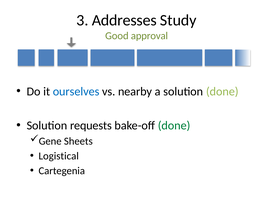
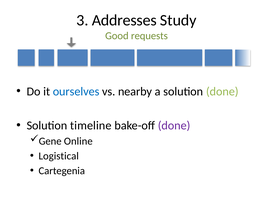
approval: approval -> requests (149, 36)
requests: requests -> timeline (91, 125)
done colour: green -> purple (174, 125)
Sheets: Sheets -> Online (78, 141)
